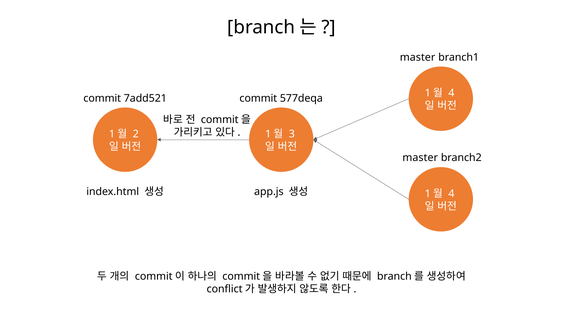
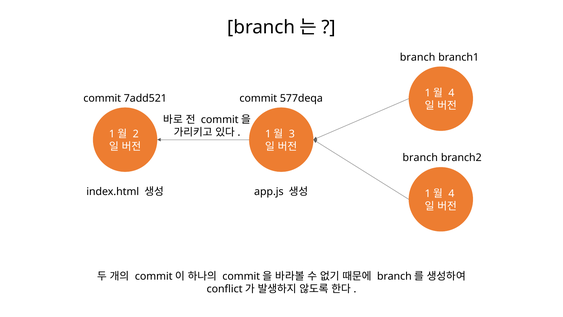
master: master -> branch (418, 57)
master: master -> branch (420, 158)
